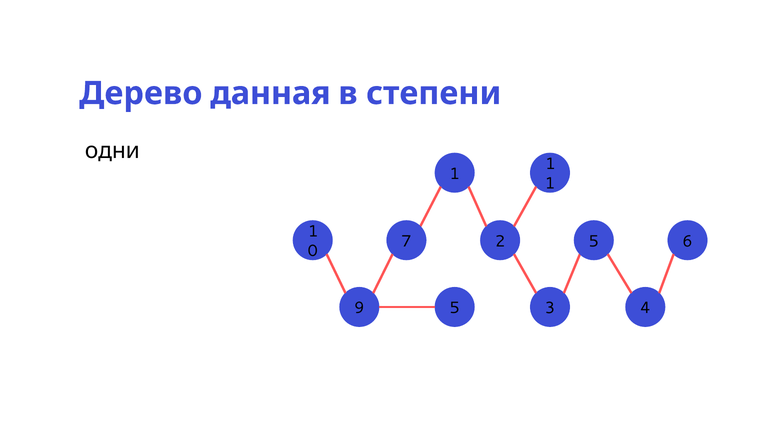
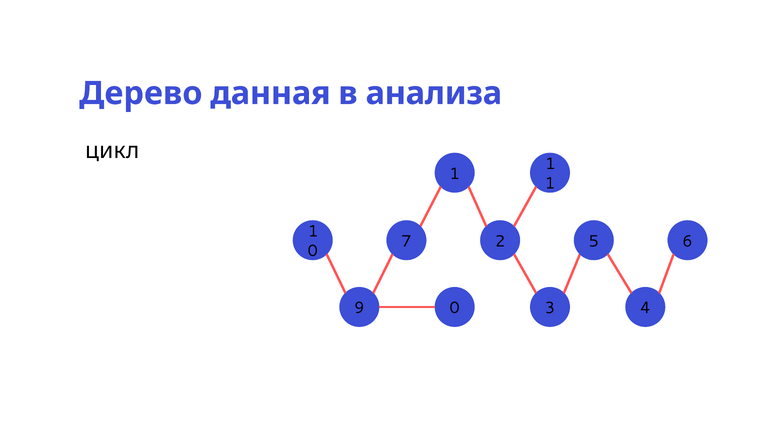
степени: степени -> анализа (434, 93)
одни: одни -> цикл (112, 151)
9 5: 5 -> 0 (455, 308)
